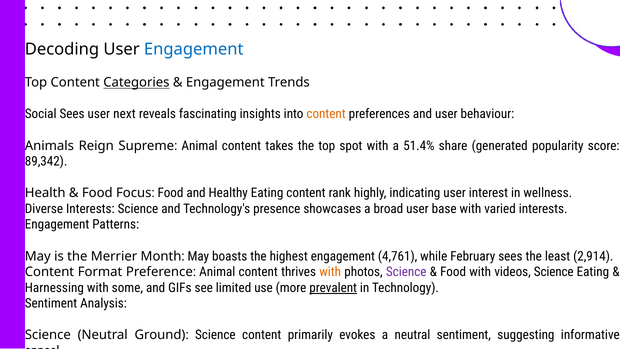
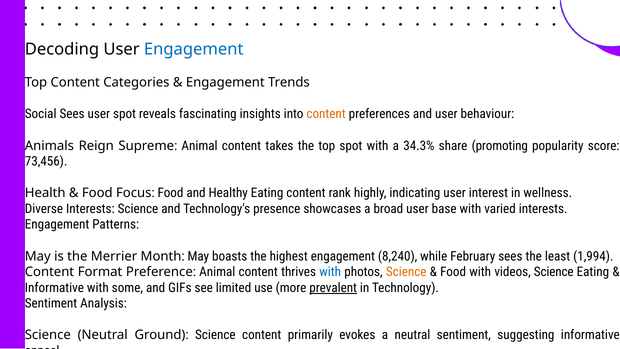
Categories underline: present -> none (136, 83)
user next: next -> spot (125, 114)
51.4%: 51.4% -> 34.3% (419, 146)
generated: generated -> promoting (500, 146)
89,342: 89,342 -> 73,456 (46, 161)
4,761: 4,761 -> 8,240 (398, 256)
2,914: 2,914 -> 1,994 (593, 256)
with colour: orange -> blue (330, 272)
Science colour: purple -> orange (406, 272)
Harnessing: Harnessing -> Informative (54, 288)
